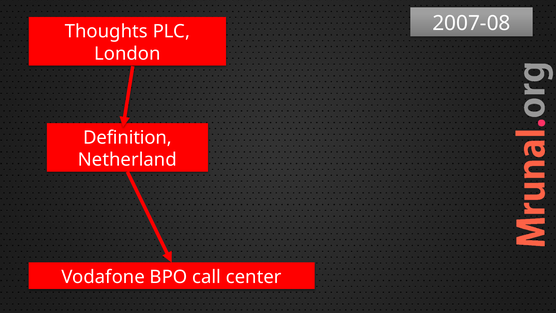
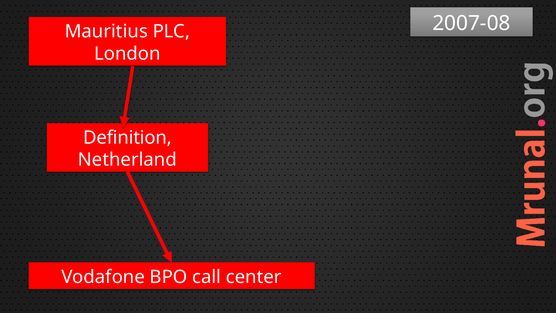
Thoughts: Thoughts -> Mauritius (106, 31)
